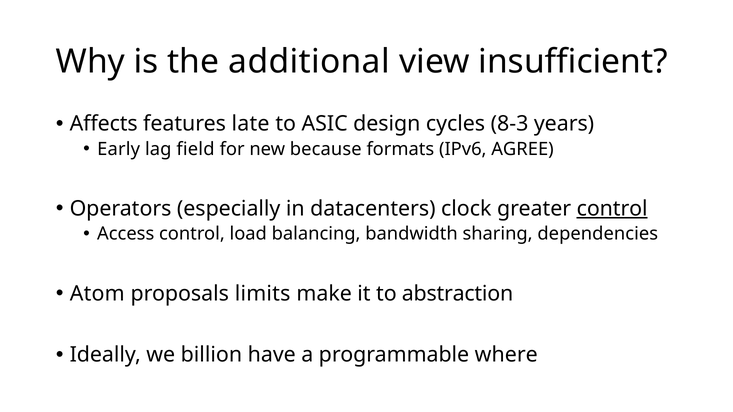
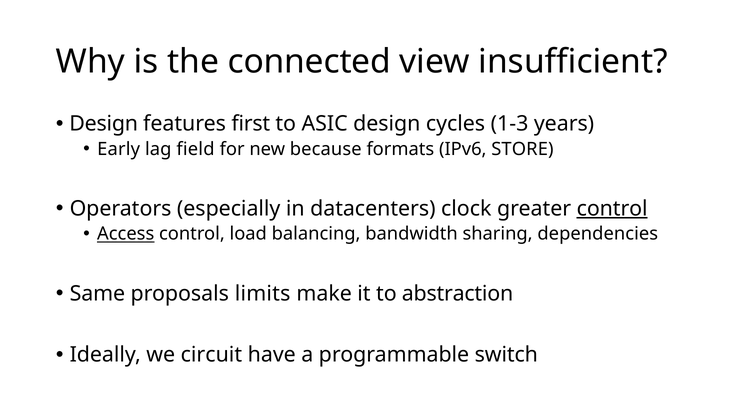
additional: additional -> connected (309, 62)
Affects: Affects -> Design (104, 124)
late: late -> first (251, 124)
8-3: 8-3 -> 1-3 (510, 124)
AGREE: AGREE -> STORE (522, 149)
Access underline: none -> present (126, 234)
Atom: Atom -> Same (97, 294)
billion: billion -> circuit (211, 355)
where: where -> switch (506, 355)
